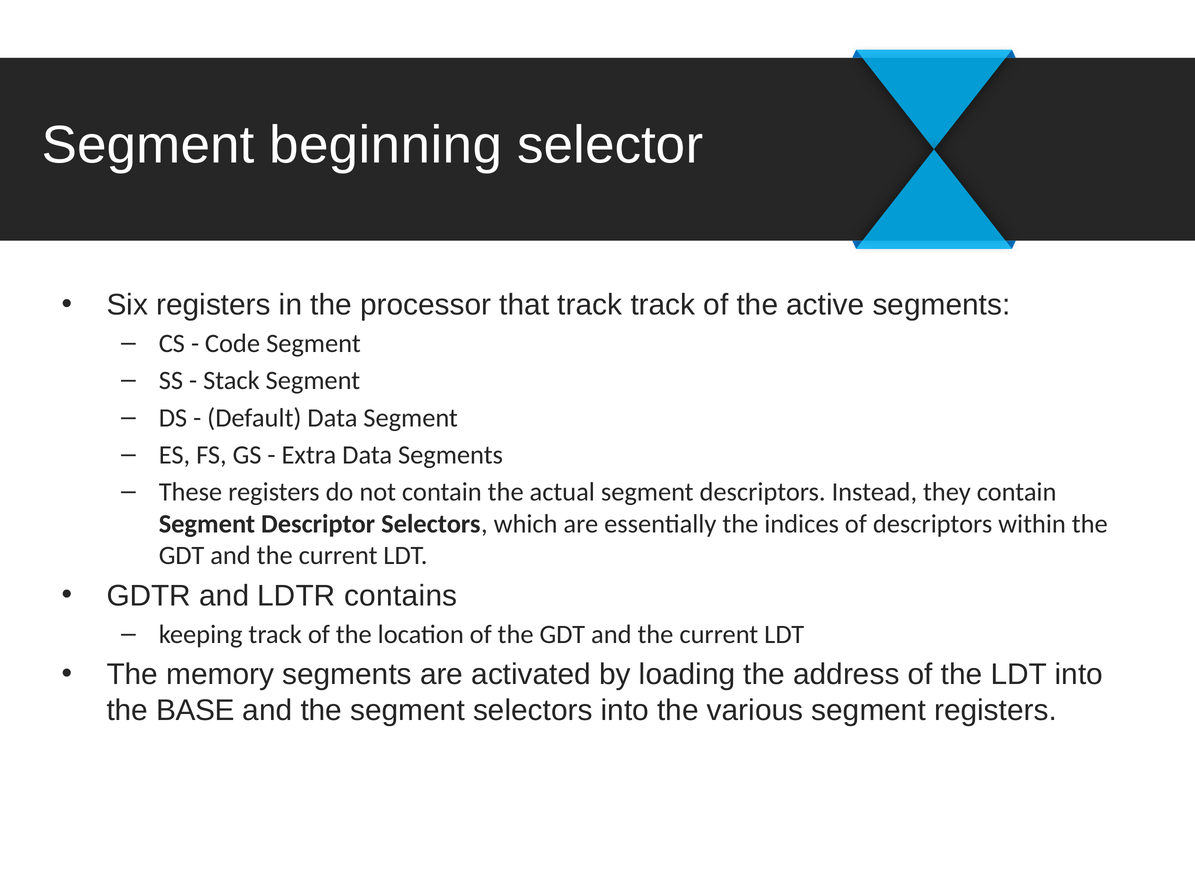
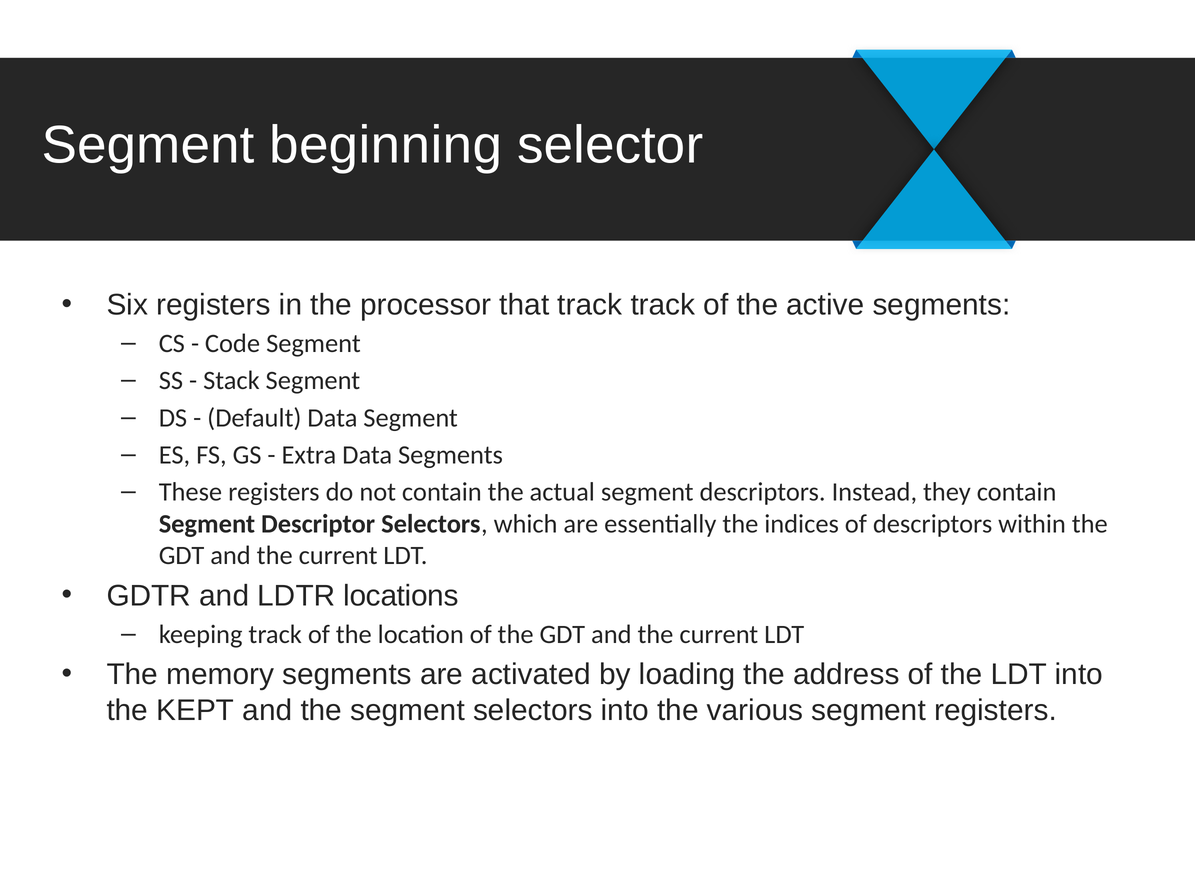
contains: contains -> locations (401, 596)
BASE: BASE -> KEPT (195, 711)
